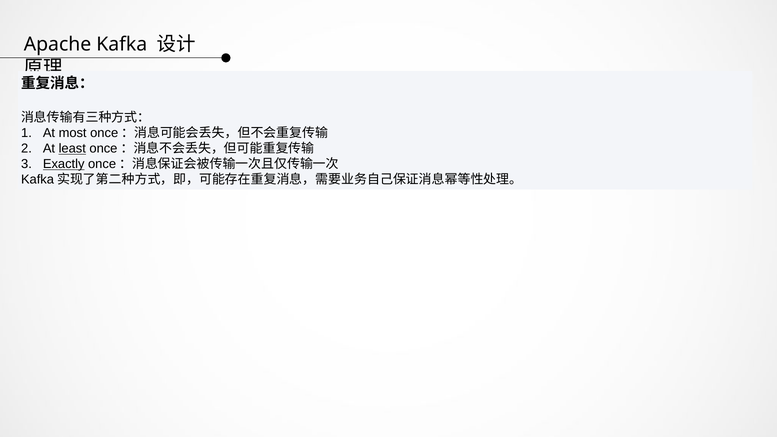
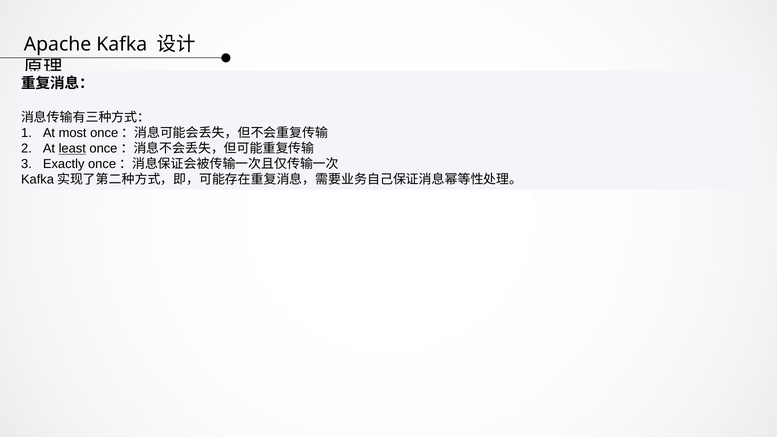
Exactly underline: present -> none (64, 164)
